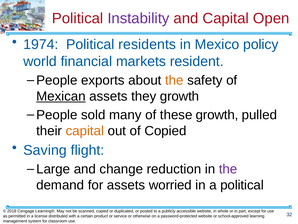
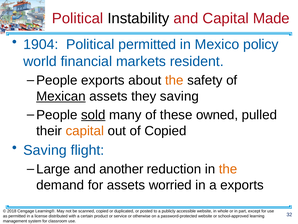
Instability colour: purple -> black (138, 18)
Open: Open -> Made (271, 18)
1974: 1974 -> 1904 (41, 44)
Political residents: residents -> permitted (147, 44)
they growth: growth -> saving (179, 96)
sold underline: none -> present (93, 115)
these growth: growth -> owned (217, 115)
change: change -> another (121, 169)
the colour: purple -> orange (228, 169)
a political: political -> exports (242, 185)
